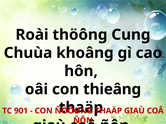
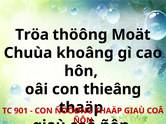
Roài: Roài -> Tröa (32, 35)
Cung: Cung -> Moät (131, 35)
